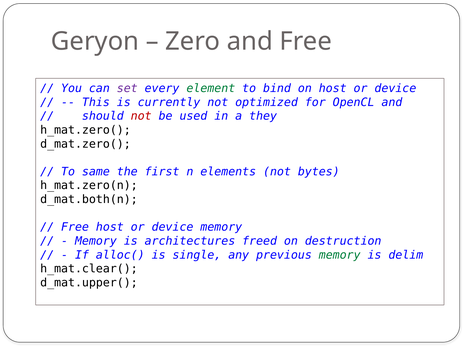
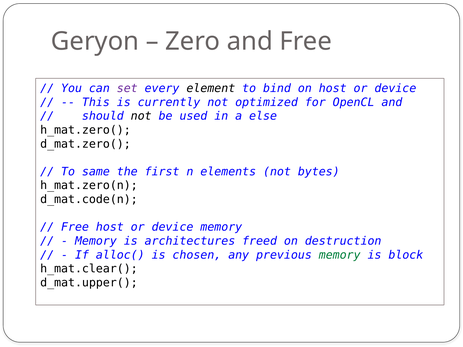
element colour: green -> black (211, 88)
not colour: red -> black (141, 116)
they: they -> else (263, 116)
d_mat.both(n: d_mat.both(n -> d_mat.code(n (89, 200)
single: single -> chosen (197, 255)
delim: delim -> block (406, 255)
